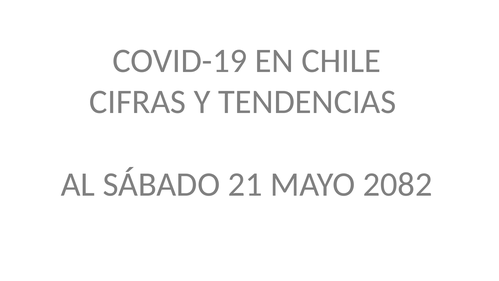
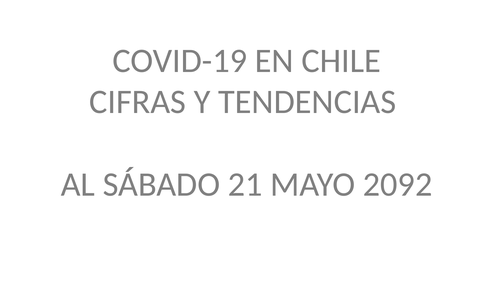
2082: 2082 -> 2092 (398, 184)
